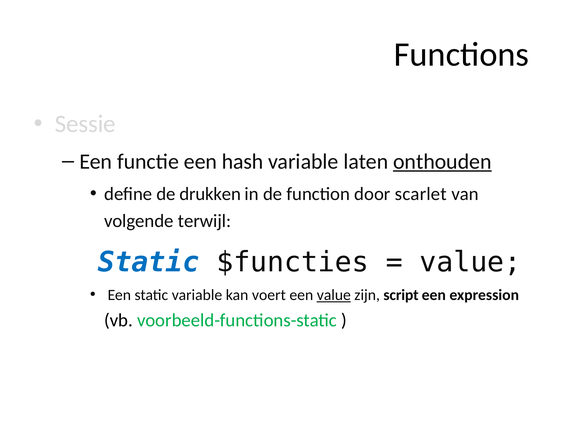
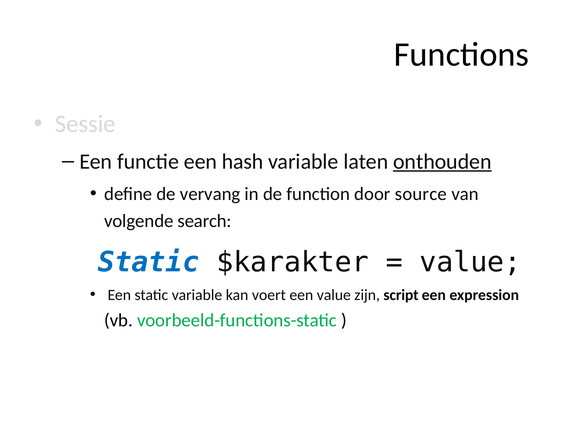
drukken: drukken -> vervang (210, 194)
scarlet: scarlet -> source (421, 194)
terwijl: terwijl -> search (205, 221)
$functies: $functies -> $karakter (293, 262)
value underline: present -> none (334, 295)
